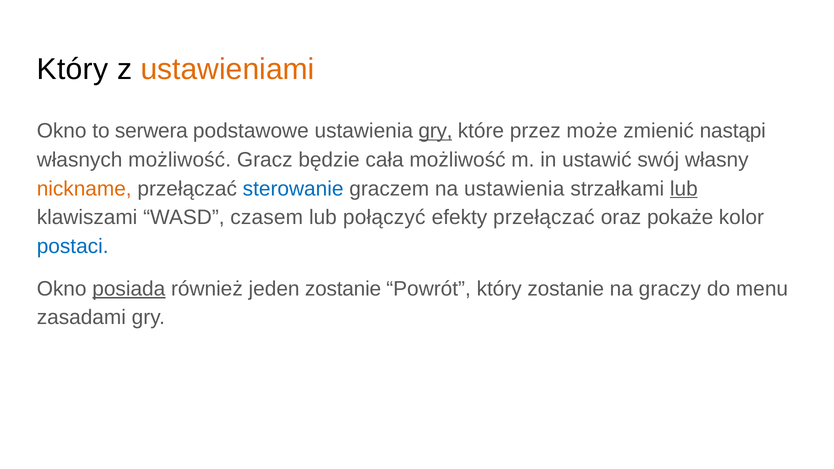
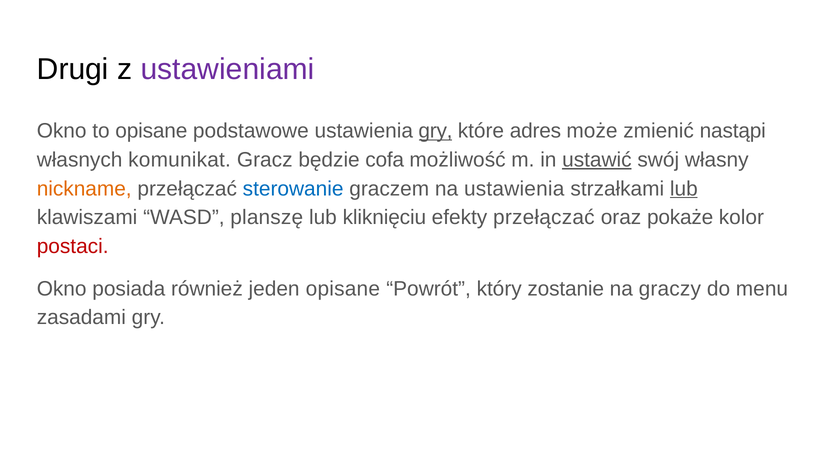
Który: Który -> Drugi (73, 69)
ustawieniami colour: orange -> purple (228, 69)
to serwera: serwera -> opisane (151, 131)
przez: przez -> adres (535, 131)
własnych możliwość: możliwość -> komunikat (180, 160)
cała: cała -> cofa (385, 160)
ustawić underline: none -> present (597, 160)
czasem: czasem -> planszę (267, 217)
połączyć: połączyć -> kliknięciu (384, 217)
postaci colour: blue -> red (73, 246)
posiada underline: present -> none (129, 289)
jeden zostanie: zostanie -> opisane (343, 289)
